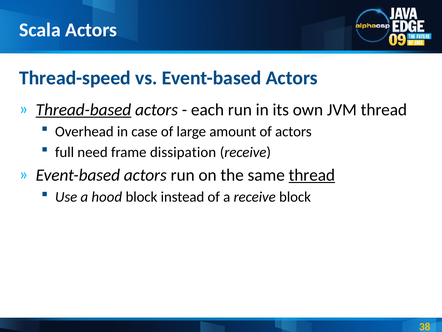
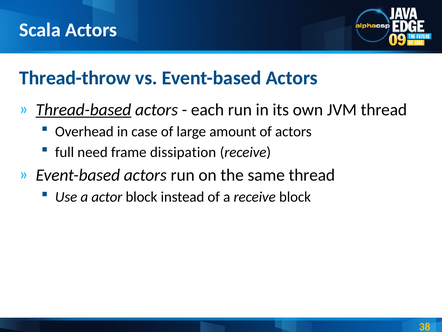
Thread-speed: Thread-speed -> Thread-throw (75, 78)
thread underline: present -> none (312, 175)
hood: hood -> actor (107, 197)
